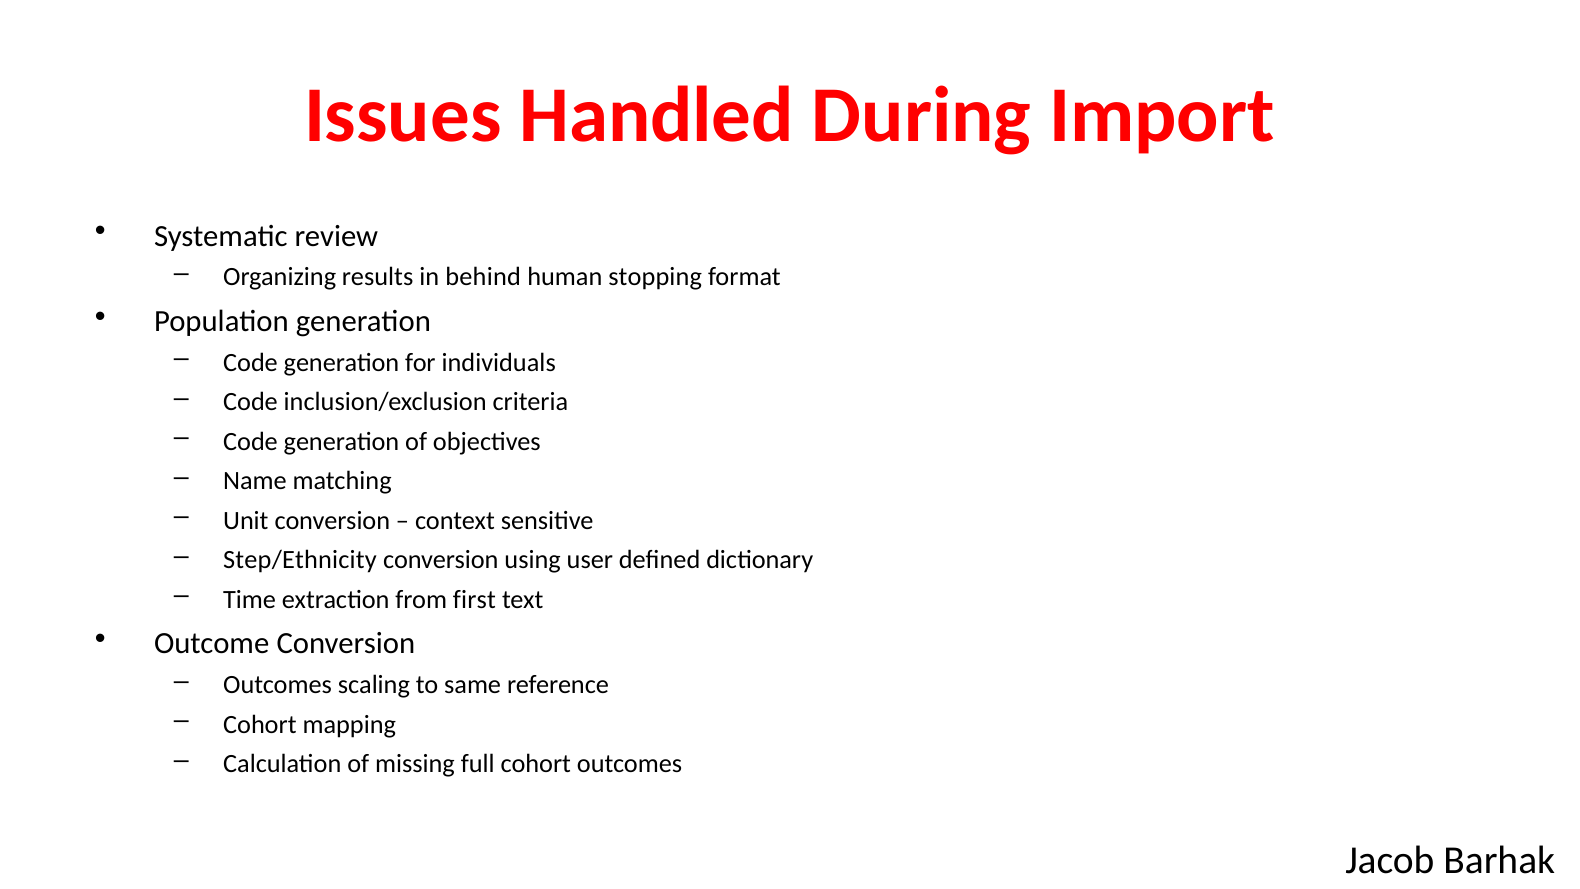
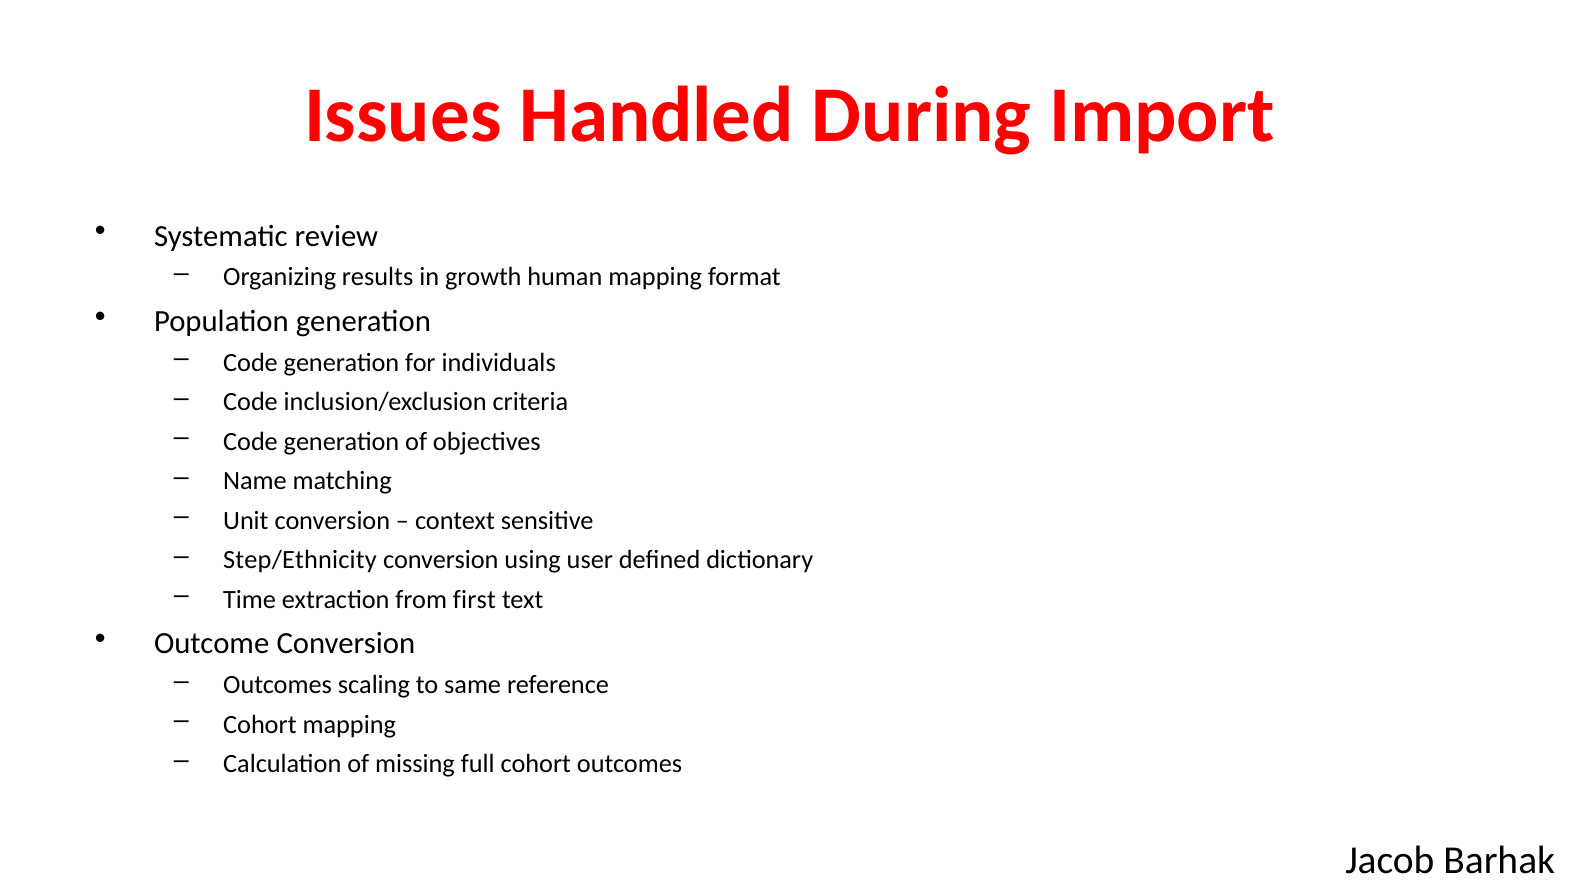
behind: behind -> growth (483, 277)
human stopping: stopping -> mapping (655, 277)
